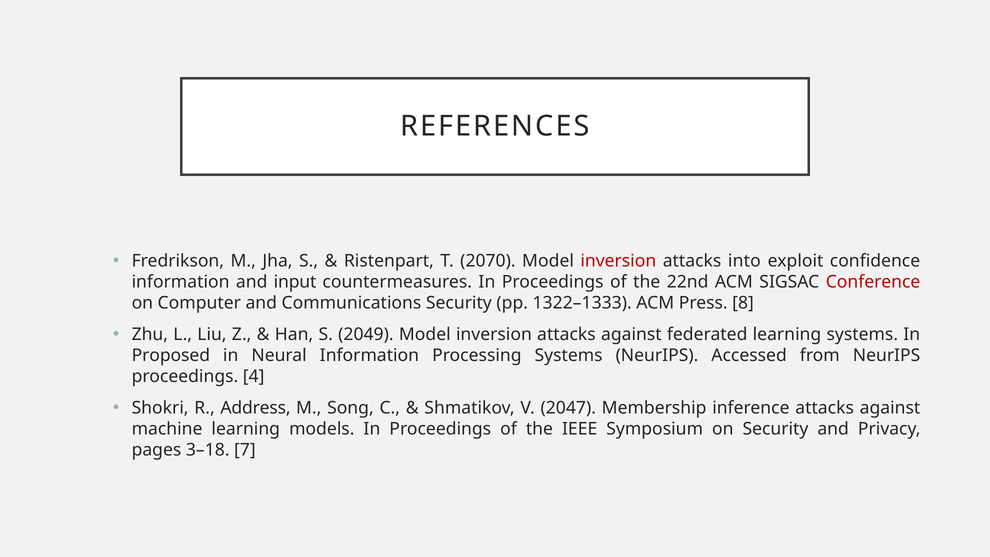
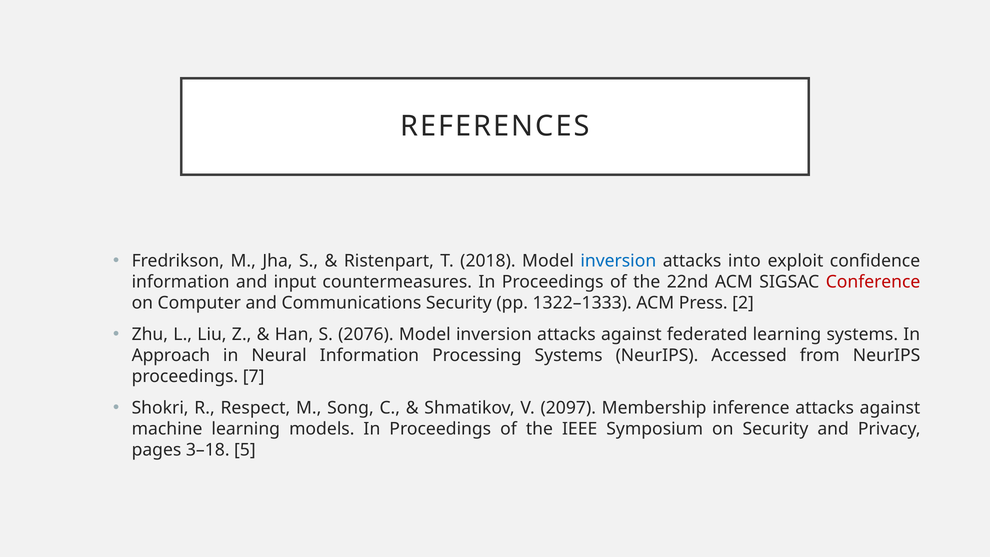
2070: 2070 -> 2018 (488, 261)
inversion colour: red -> blue (618, 261)
8: 8 -> 2 (743, 303)
2049: 2049 -> 2076 (366, 335)
Proposed: Proposed -> Approach (171, 356)
4: 4 -> 7 (254, 377)
Address: Address -> Respect (255, 408)
2047: 2047 -> 2097 (568, 408)
7: 7 -> 5 (245, 450)
